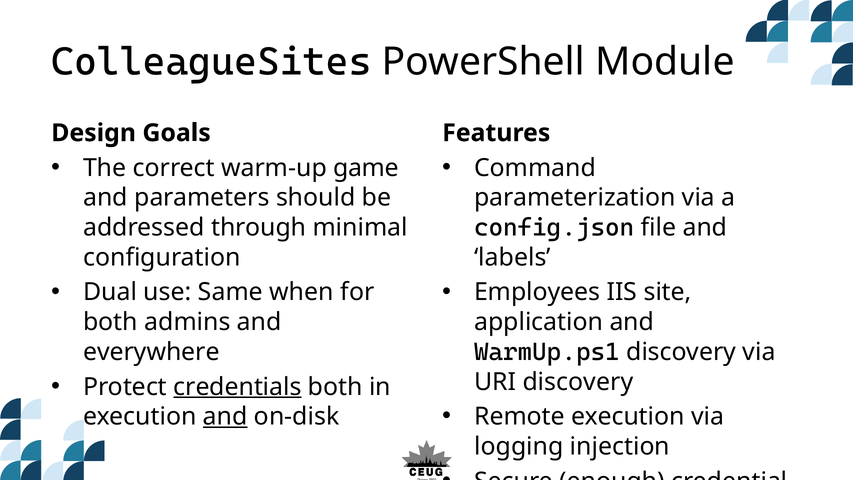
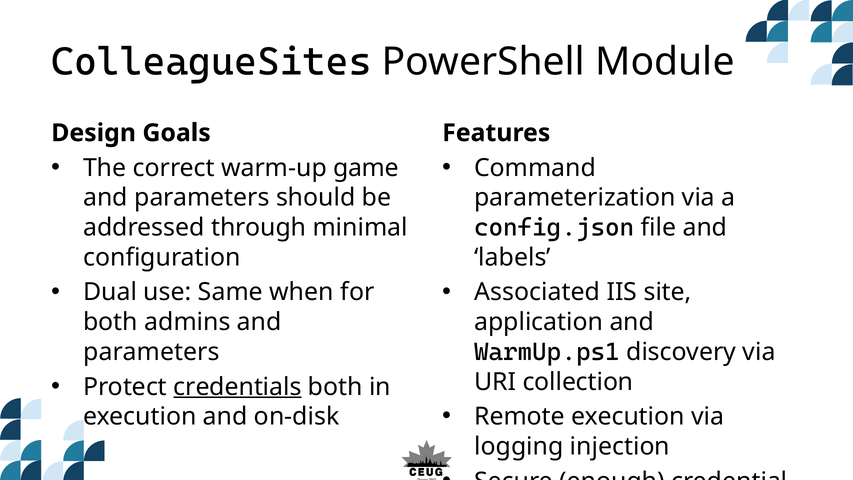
Employees: Employees -> Associated (537, 292)
everywhere: everywhere -> parameters (151, 352)
URI discovery: discovery -> collection (578, 382)
and underline: present -> none (225, 417)
